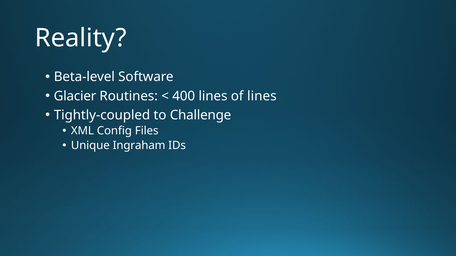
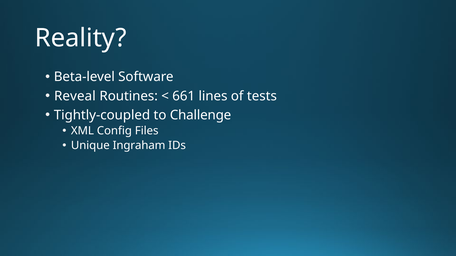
Glacier: Glacier -> Reveal (75, 96)
400: 400 -> 661 (184, 96)
of lines: lines -> tests (262, 96)
